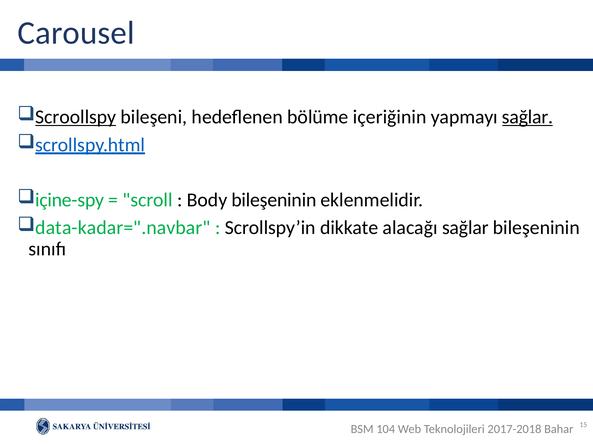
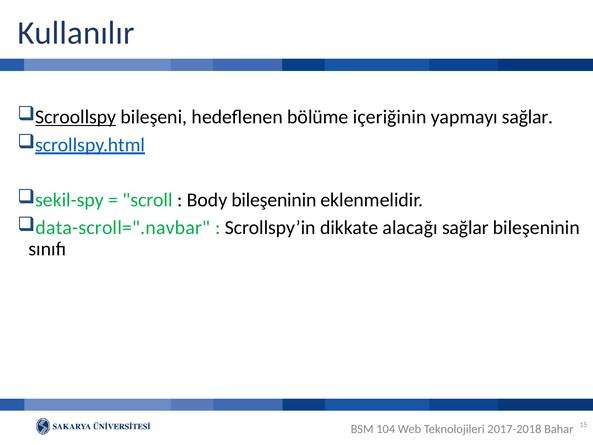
Carousel: Carousel -> Kullanılır (76, 33)
sağlar underline: present -> none (528, 117)
içine-spy: içine-spy -> sekil-spy (69, 200)
data-kadar=".navbar: data-kadar=".navbar -> data-scroll=".navbar (123, 227)
